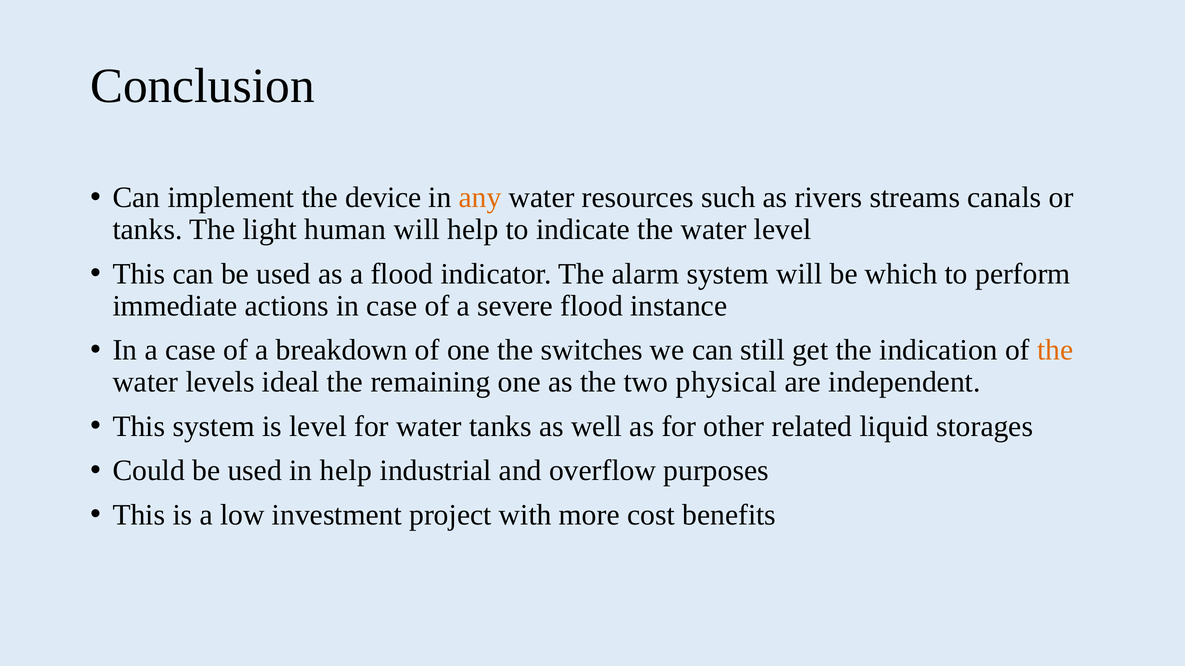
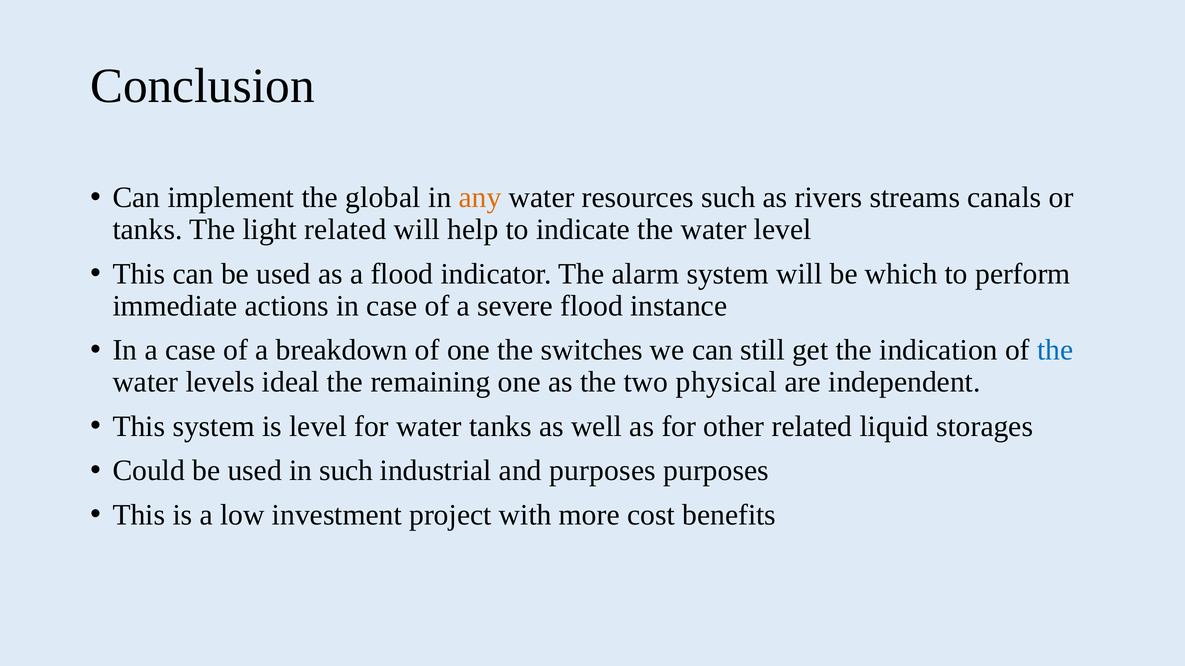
device: device -> global (383, 198)
light human: human -> related (345, 230)
the colour: orange -> blue (1055, 350)
in help: help -> such (346, 471)
and overflow: overflow -> purposes (603, 471)
